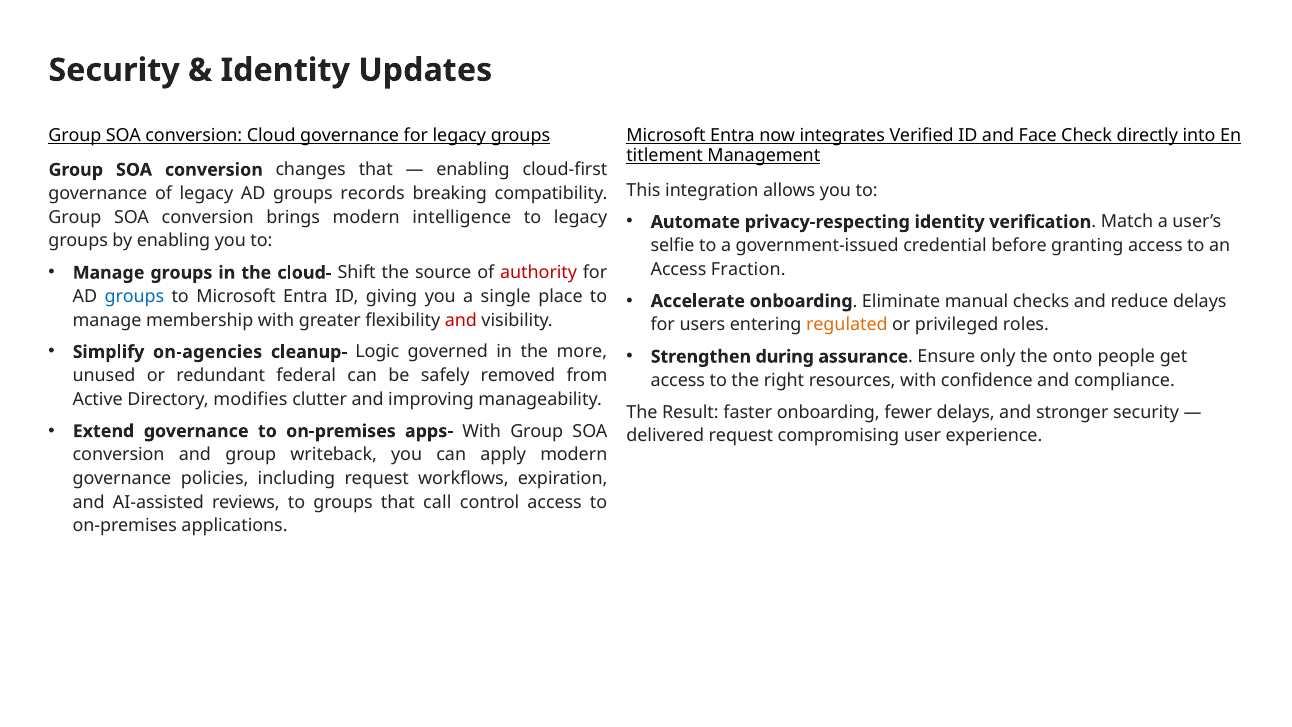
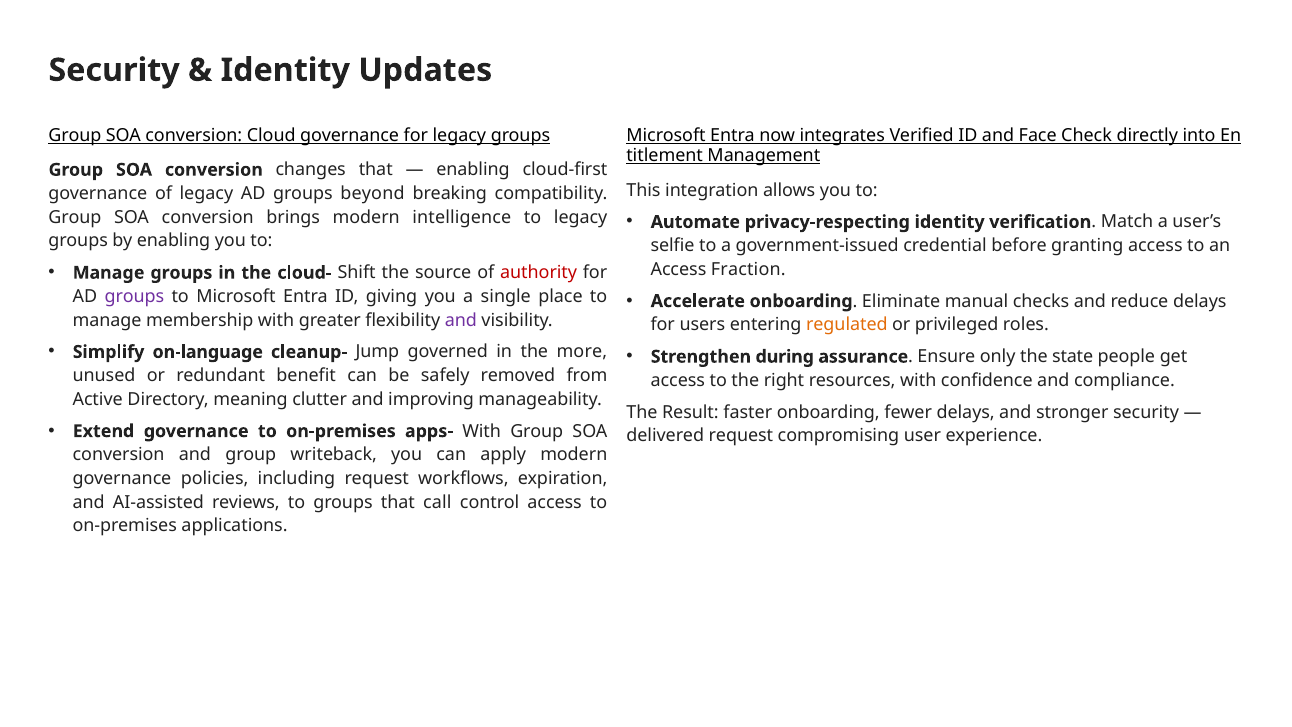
records: records -> beyond (372, 193)
groups colour: blue -> purple (134, 296)
and colour: red -> purple (461, 320)
on-agencies: on-agencies -> on-language (208, 352)
Logic: Logic -> Jump (377, 352)
onto: onto -> state (1073, 357)
federal: federal -> benefit (306, 376)
modifies: modifies -> meaning (251, 399)
